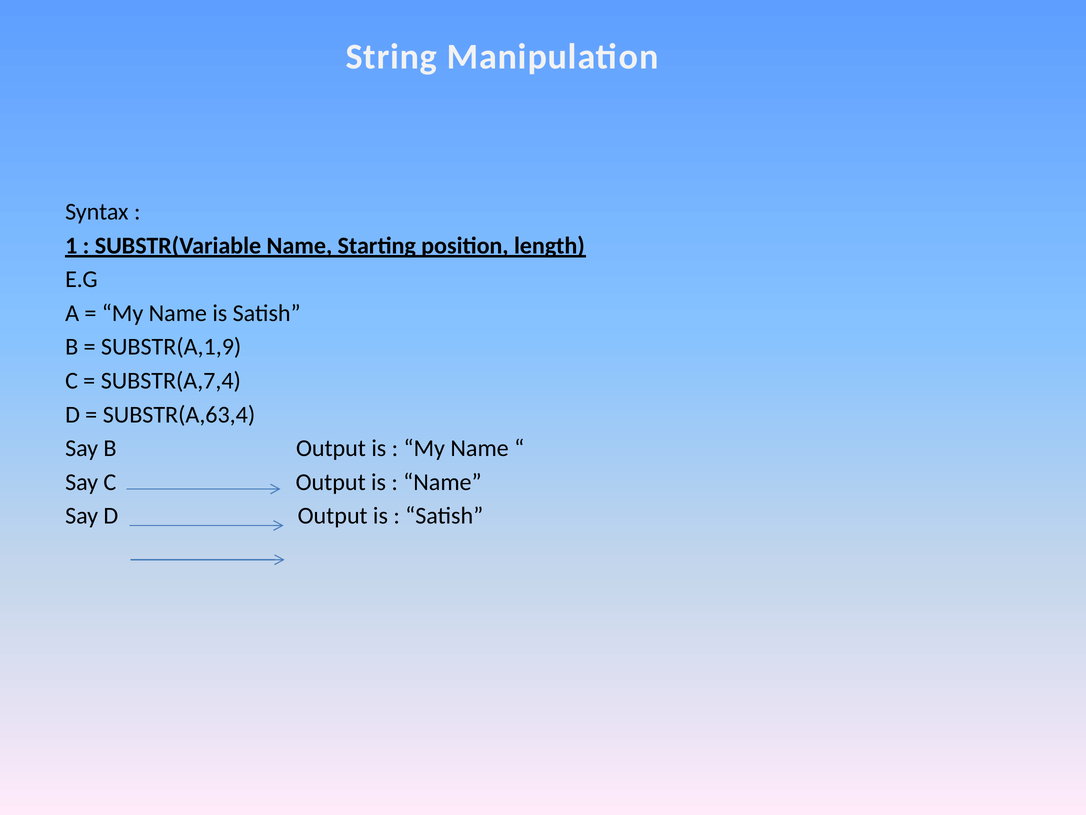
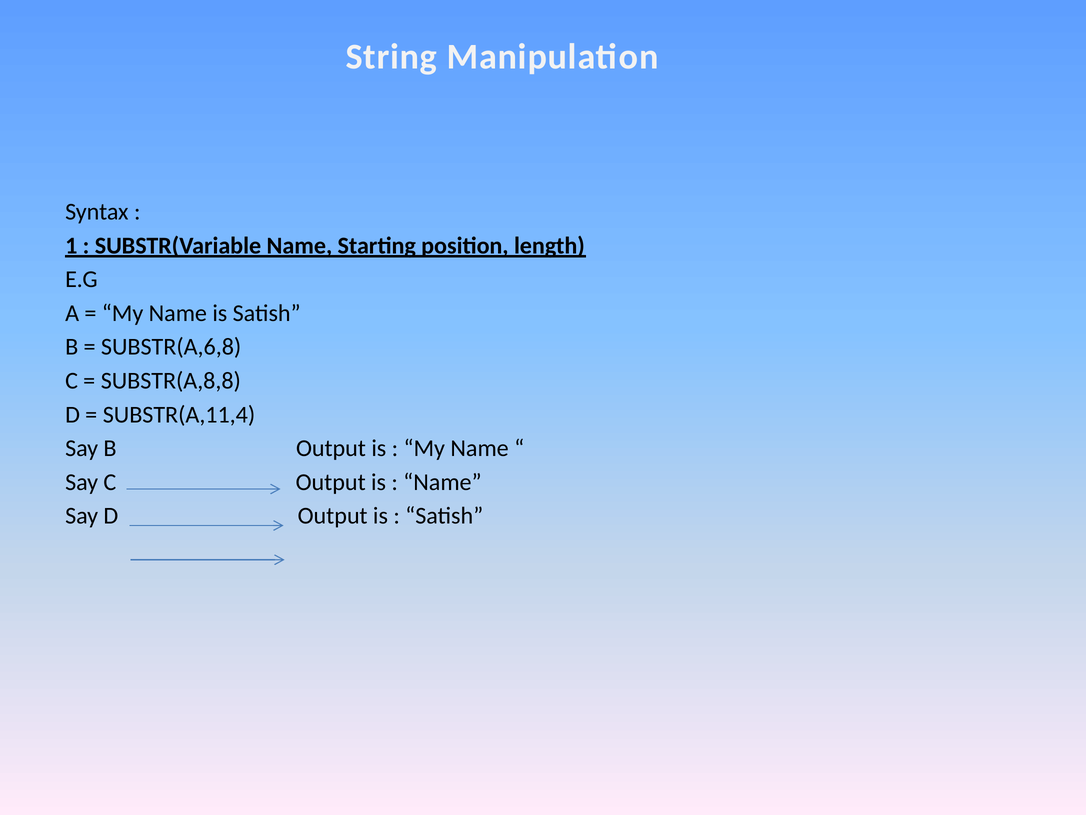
SUBSTR(A,1,9: SUBSTR(A,1,9 -> SUBSTR(A,6,8 (171, 347)
SUBSTR(A,7,4: SUBSTR(A,7,4 -> SUBSTR(A,8,8 (171, 381)
SUBSTR(A,63,4: SUBSTR(A,63,4 -> SUBSTR(A,11,4 (179, 414)
